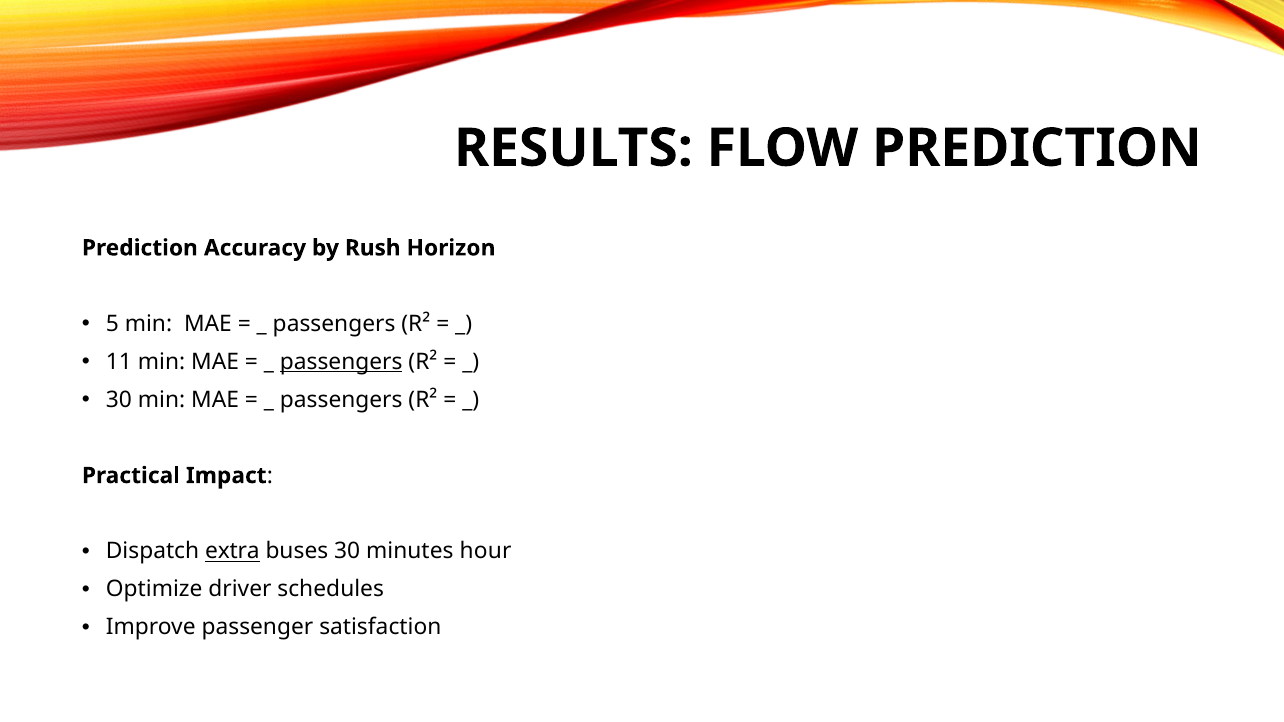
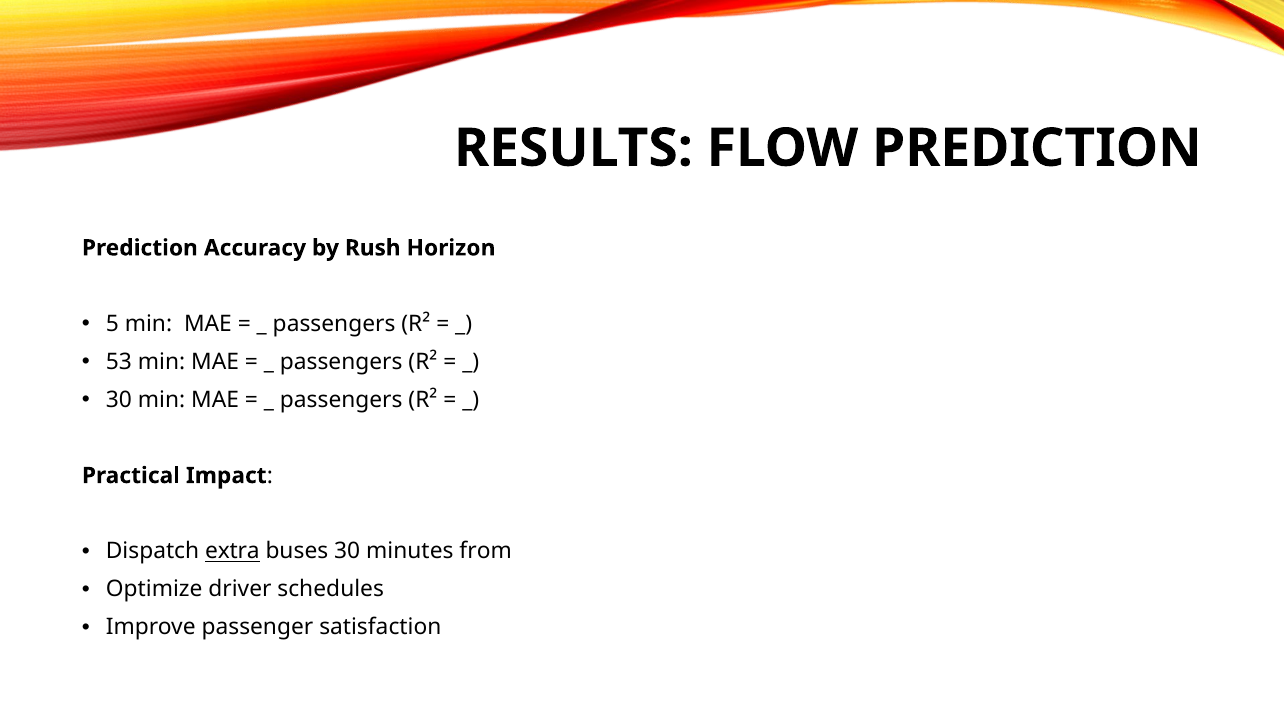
11: 11 -> 53 (119, 362)
passengers underline: present -> none (341, 362)
hour: hour -> from (486, 552)
